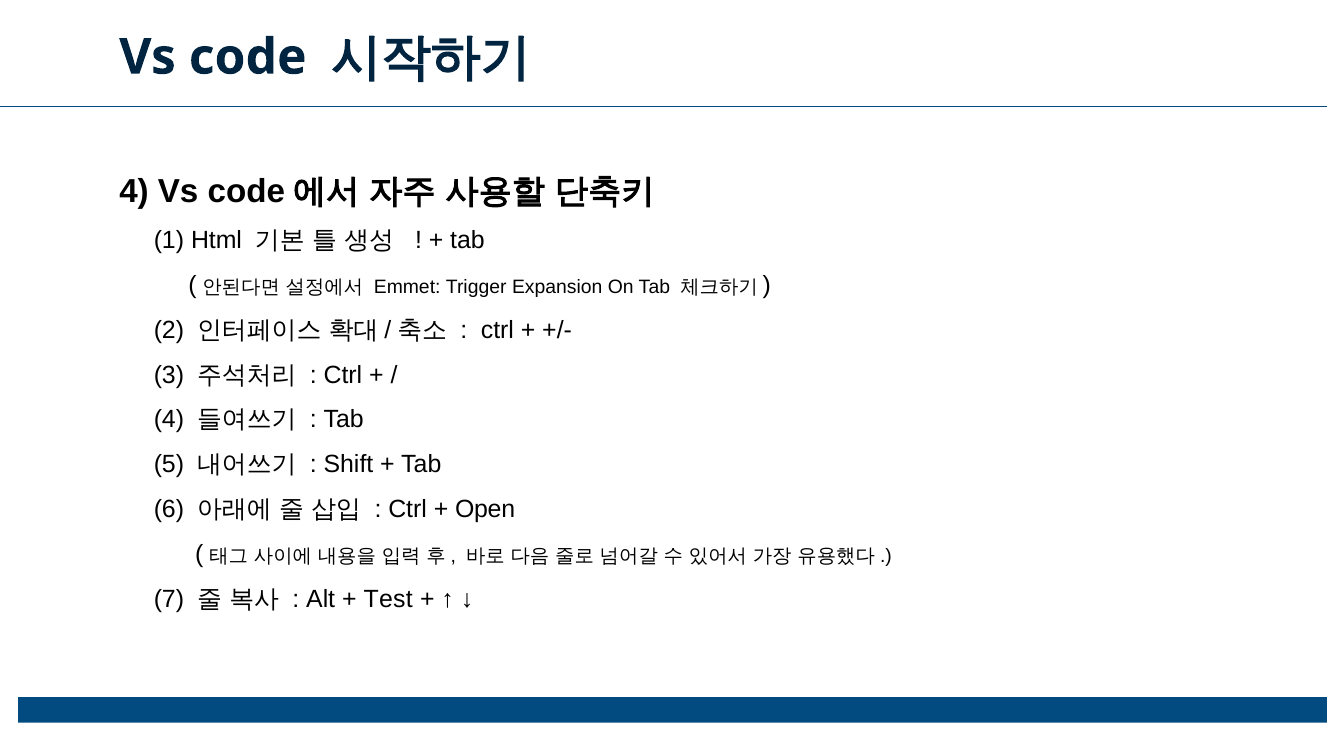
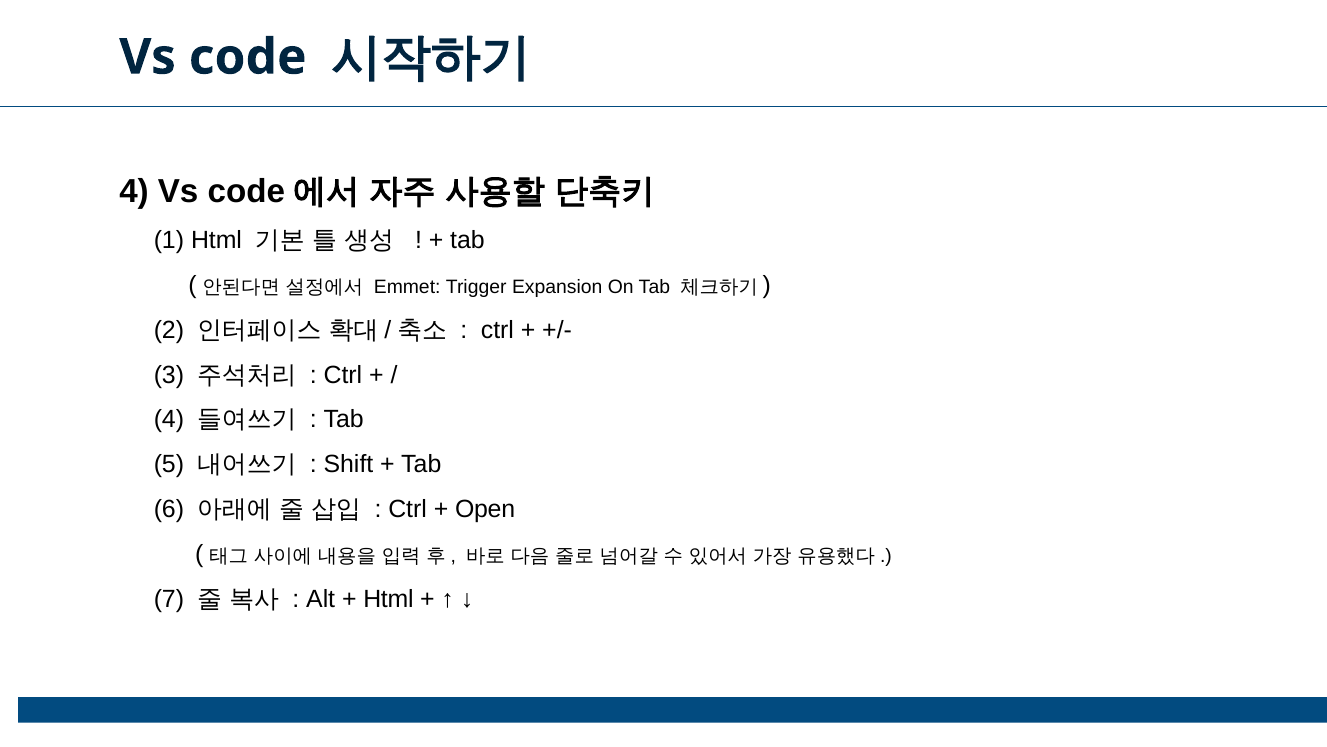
Test: Test -> Html (388, 598)
